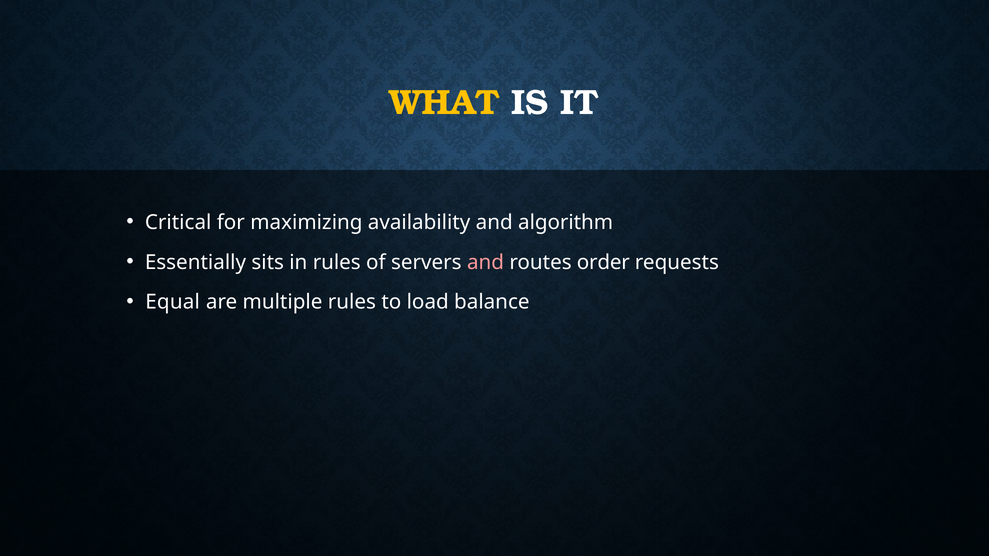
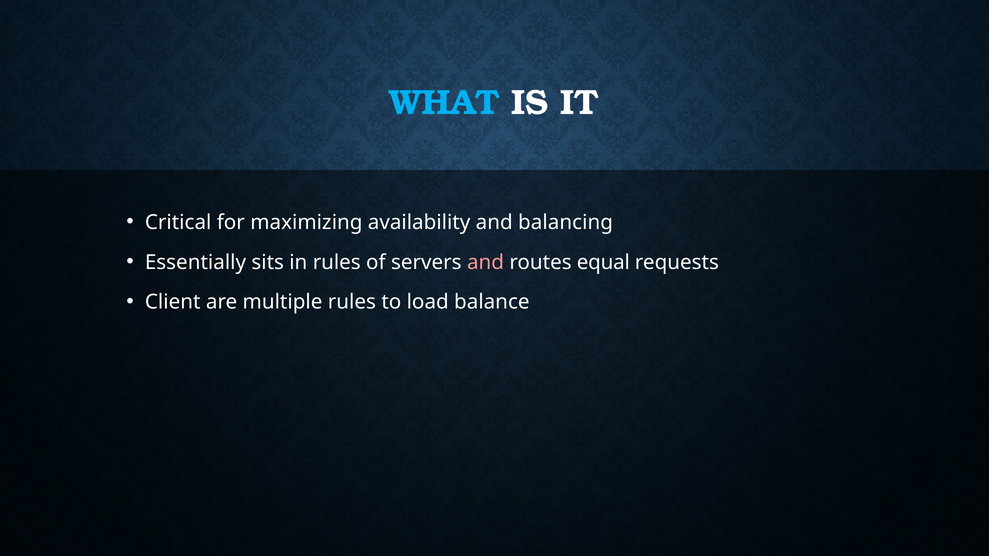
WHAT colour: yellow -> light blue (444, 103)
algorithm: algorithm -> balancing (566, 222)
order: order -> equal (603, 262)
Equal: Equal -> Client (173, 302)
